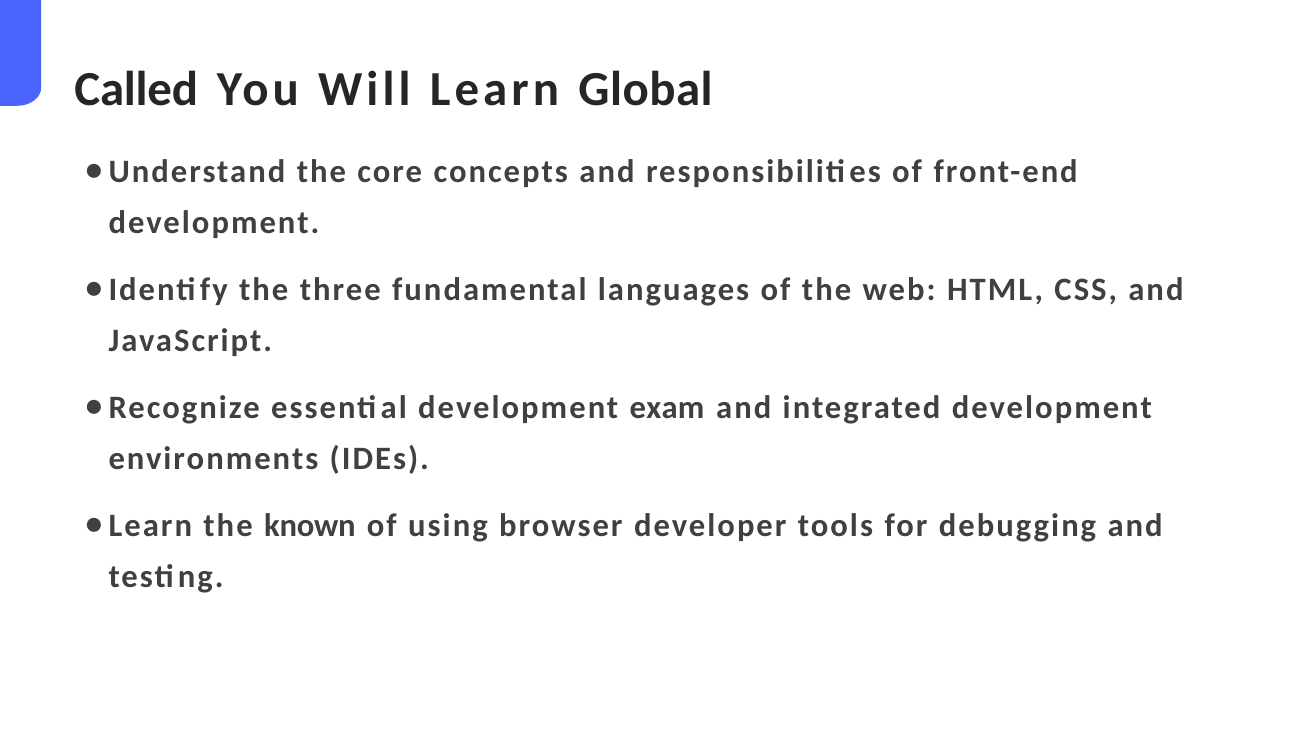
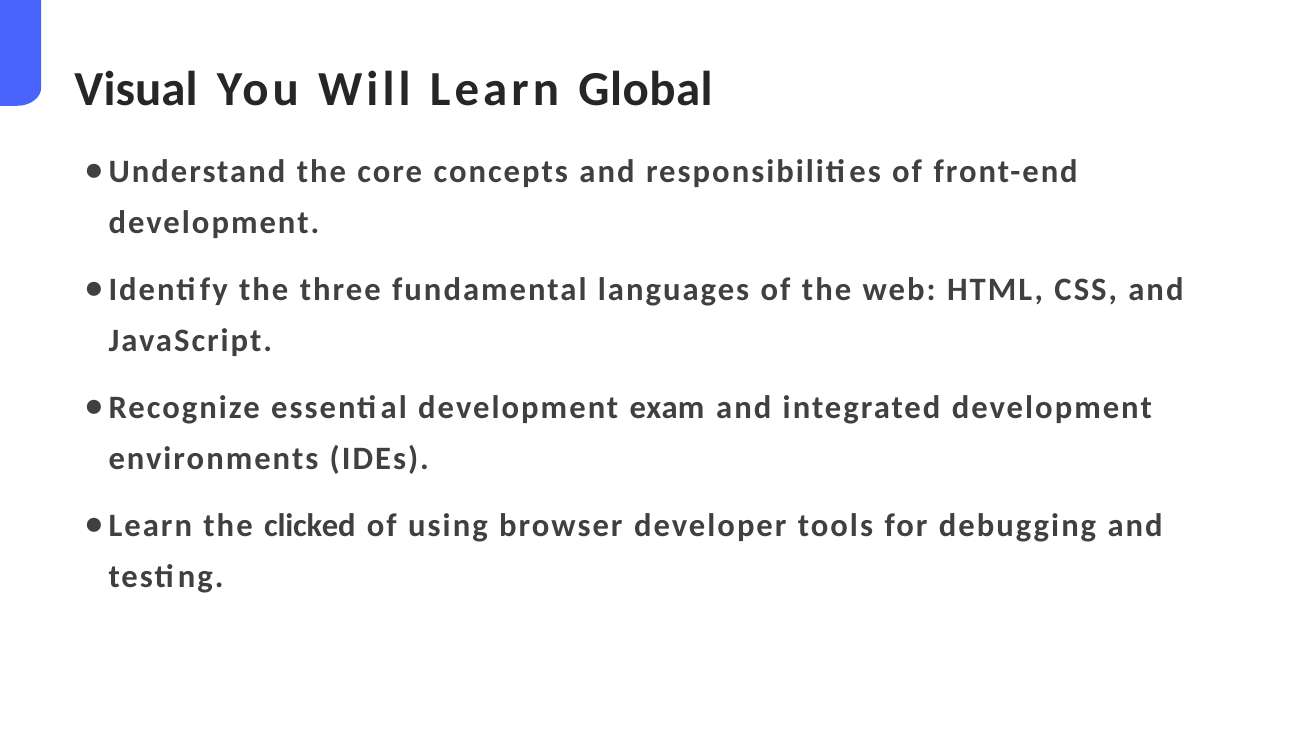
Called: Called -> Visual (136, 90)
known: known -> clicked (310, 526)
